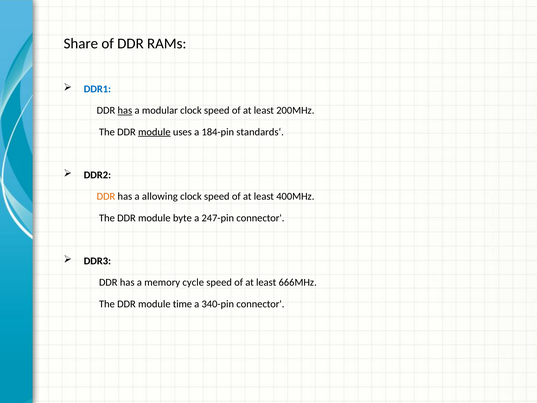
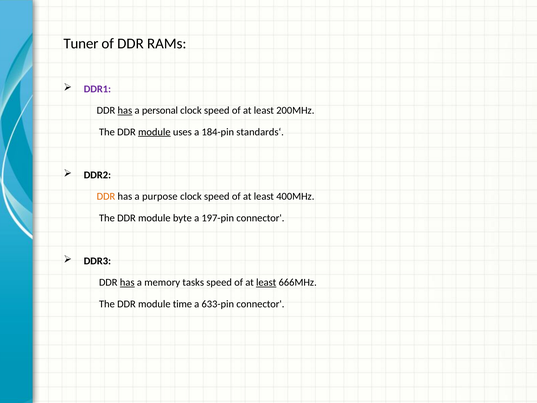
Share: Share -> Tuner (81, 44)
DDR1 colour: blue -> purple (97, 89)
modular: modular -> personal (160, 110)
allowing: allowing -> purpose (160, 196)
247-pin: 247-pin -> 197-pin (218, 218)
has underline: none -> present (127, 282)
cycle: cycle -> tasks (193, 282)
least underline: none -> present (266, 282)
340-pin: 340-pin -> 633-pin (218, 304)
